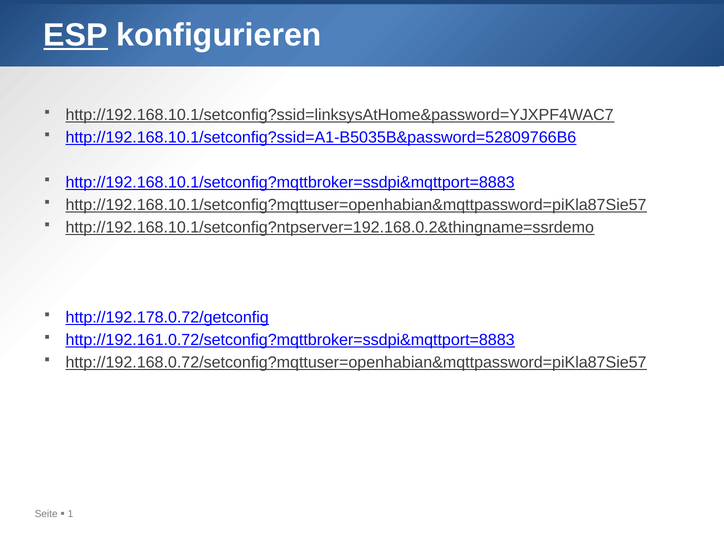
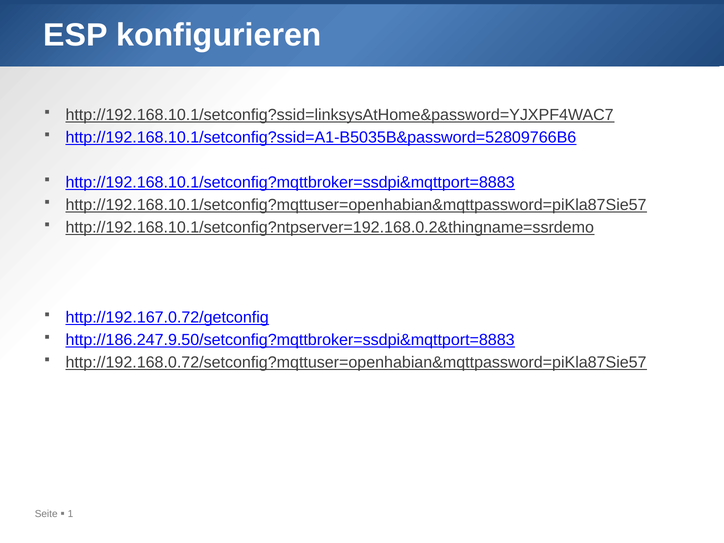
ESP underline: present -> none (76, 35)
http://192.178.0.72/getconfig: http://192.178.0.72/getconfig -> http://192.167.0.72/getconfig (167, 317)
http://192.161.0.72/setconfig?mqttbroker=ssdpi&mqttport=8883: http://192.161.0.72/setconfig?mqttbroker=ssdpi&mqttport=8883 -> http://186.247.9.50/setconfig?mqttbroker=ssdpi&mqttport=8883 (290, 340)
